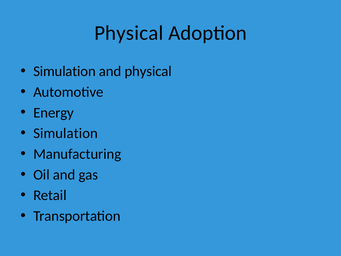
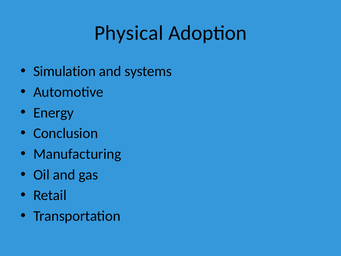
and physical: physical -> systems (148, 71)
Simulation: Simulation -> Conclusion (66, 133)
